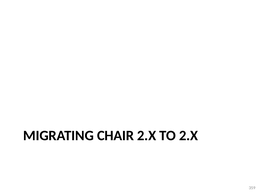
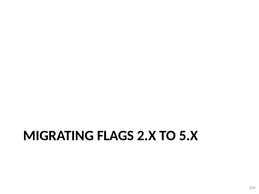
CHAIR: CHAIR -> FLAGS (116, 136)
TO 2.X: 2.X -> 5.X (189, 136)
